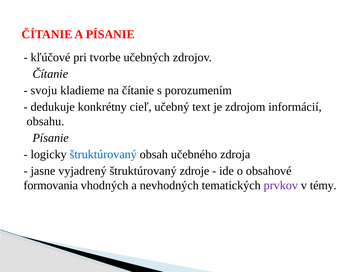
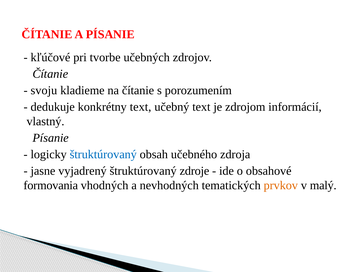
konkrétny cieľ: cieľ -> text (141, 107)
obsahu: obsahu -> vlastný (45, 121)
prvkov colour: purple -> orange (281, 185)
témy: témy -> malý (323, 185)
